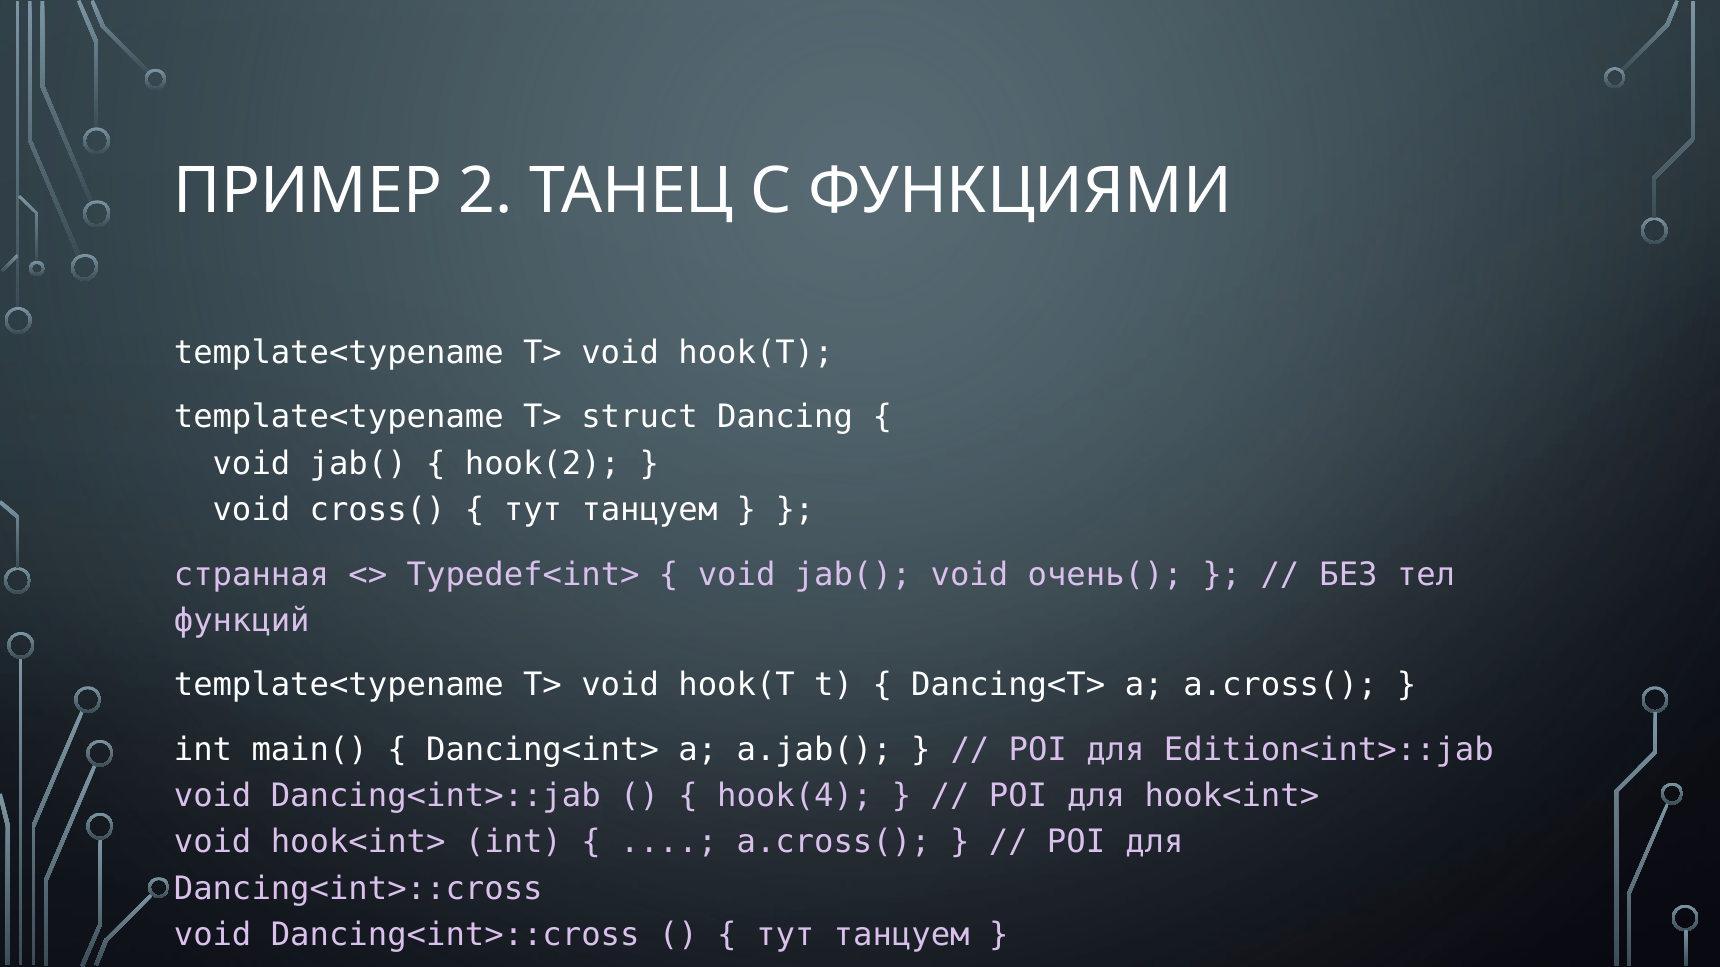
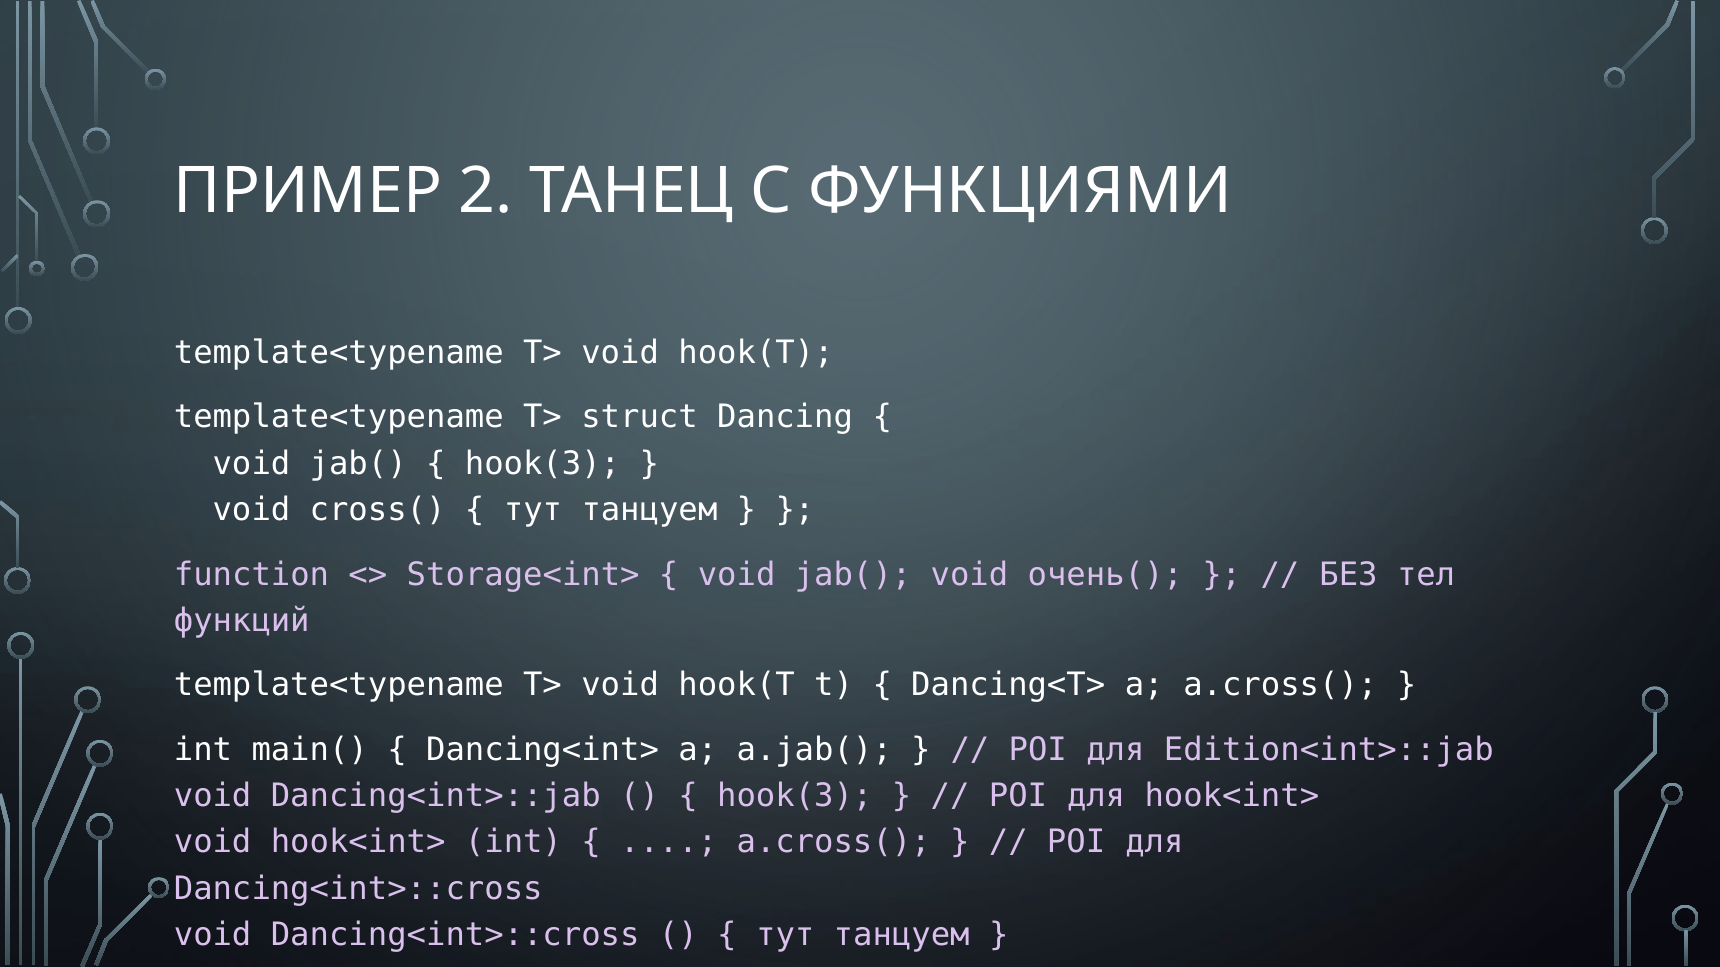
hook(2: hook(2 -> hook(3 (543, 464)
странная: странная -> function (252, 575)
Typedef<int>: Typedef<int> -> Storage<int> (523, 575)
hook(4: hook(4 -> hook(3 (795, 796)
